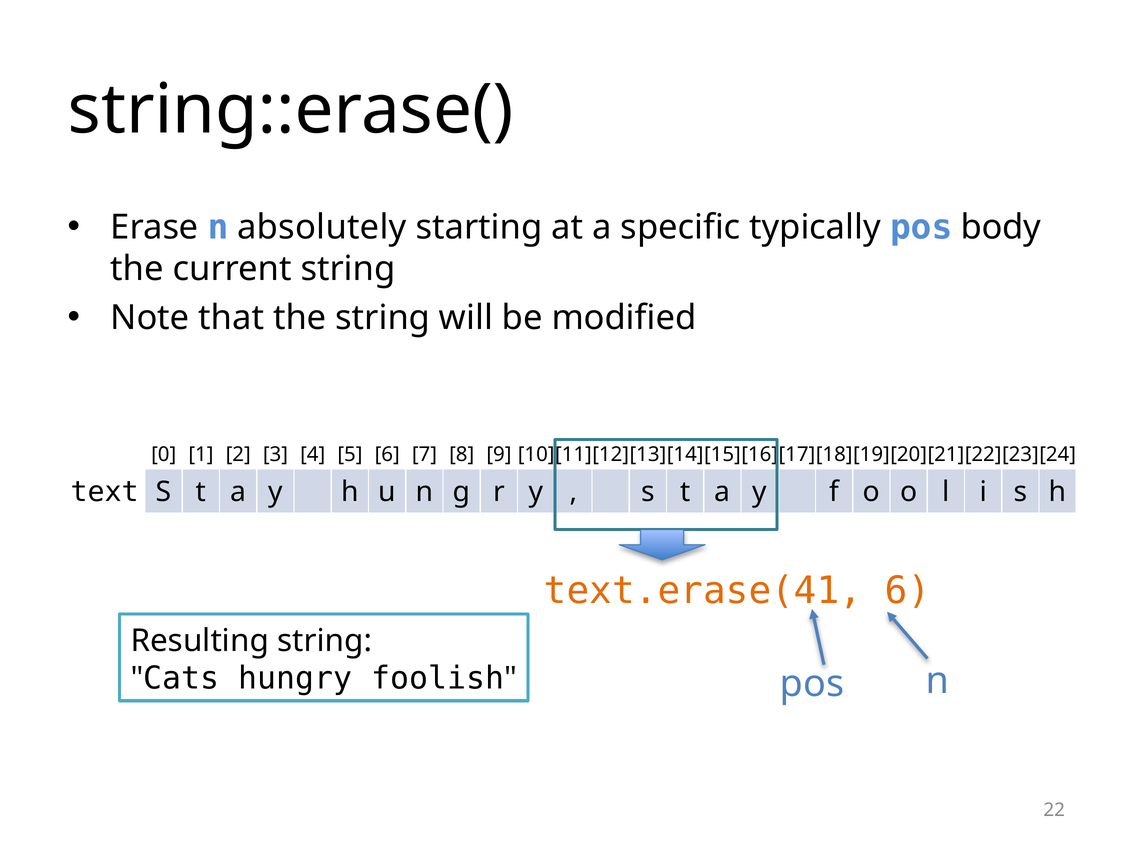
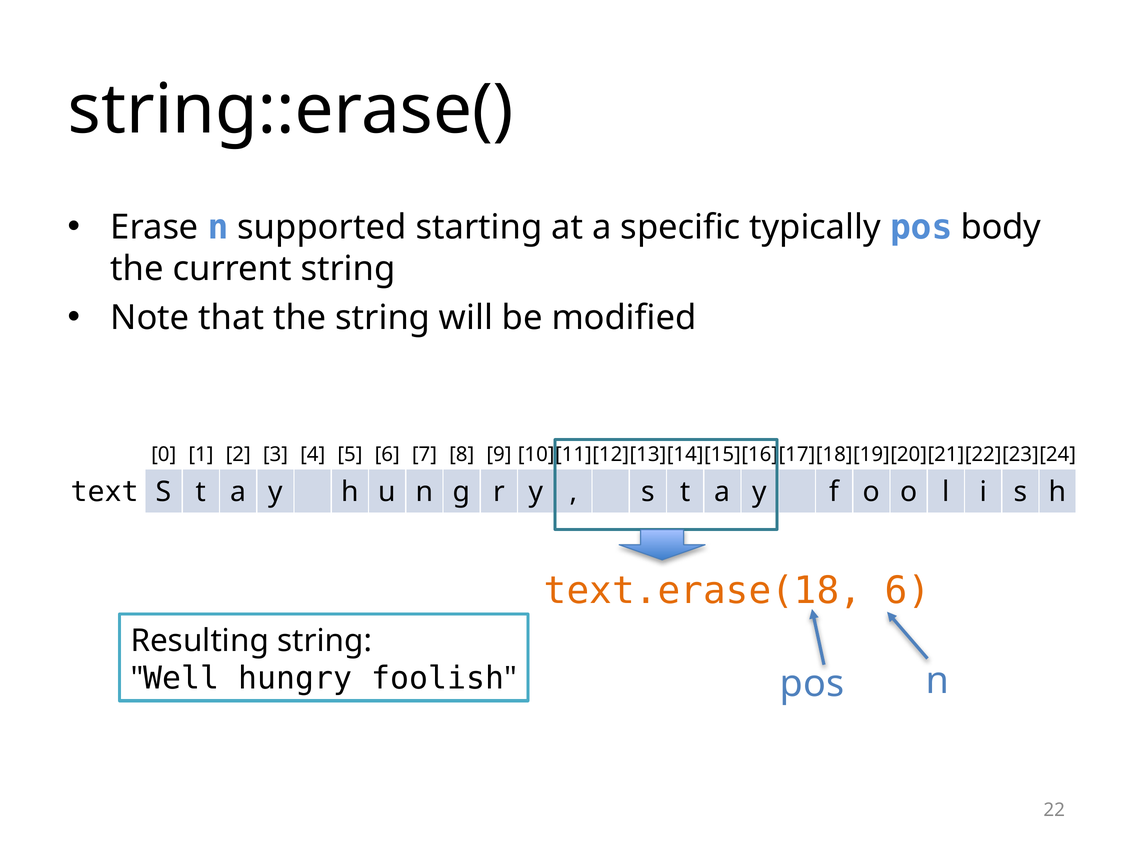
absolutely: absolutely -> supported (322, 227)
text.erase(41: text.erase(41 -> text.erase(18 (703, 591)
Cats: Cats -> Well (181, 678)
